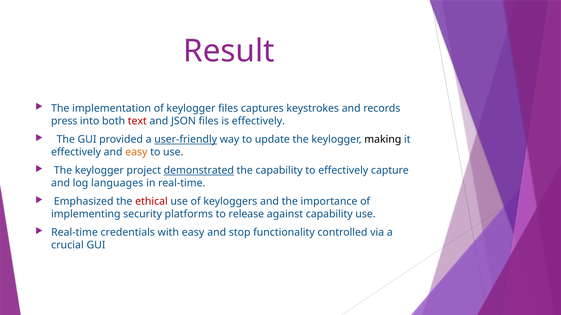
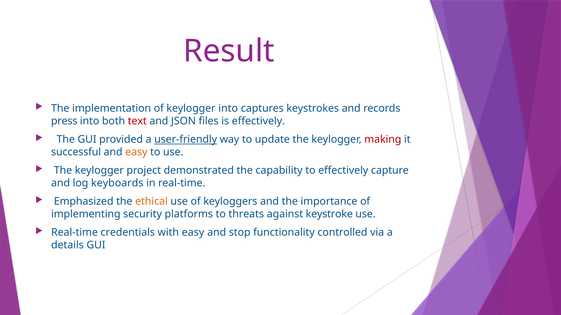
keylogger files: files -> into (228, 109)
making colour: black -> red (383, 140)
effectively: effectively -> successful (76, 152)
demonstrated underline: present -> none (199, 171)
languages: languages -> keyboards (117, 183)
ethical colour: red -> orange (151, 202)
release: release -> threats (246, 214)
against capability: capability -> keystroke (329, 214)
crucial: crucial -> details (67, 246)
